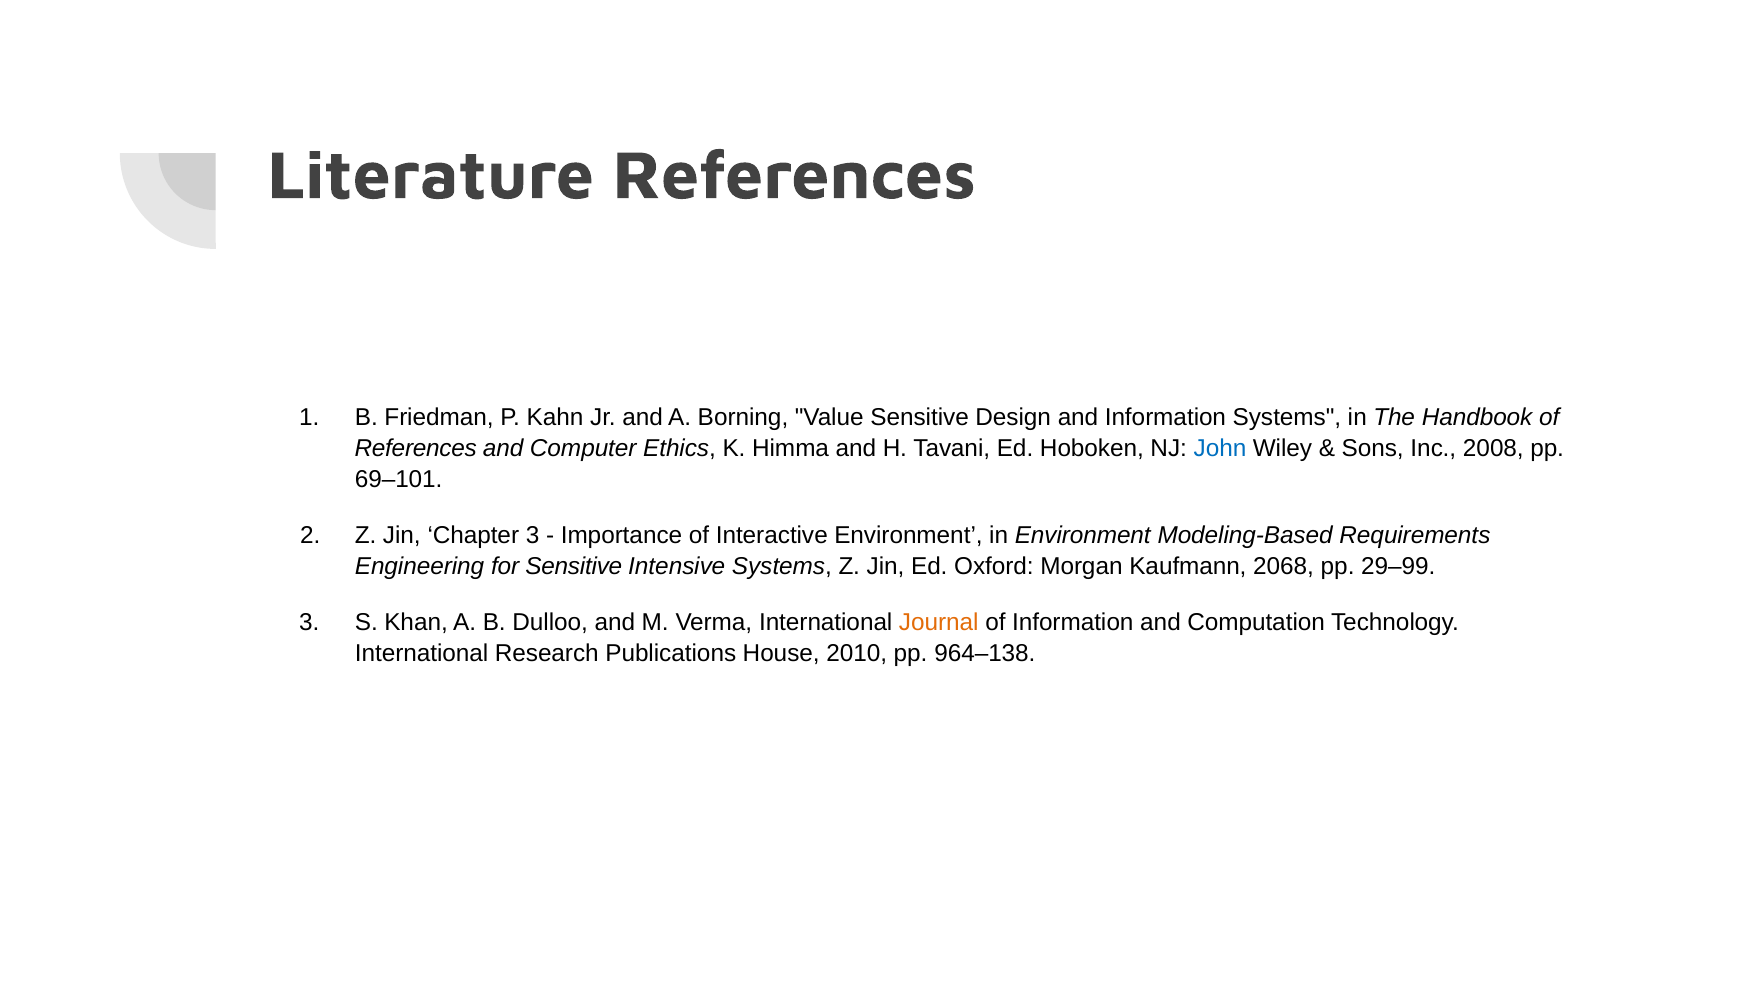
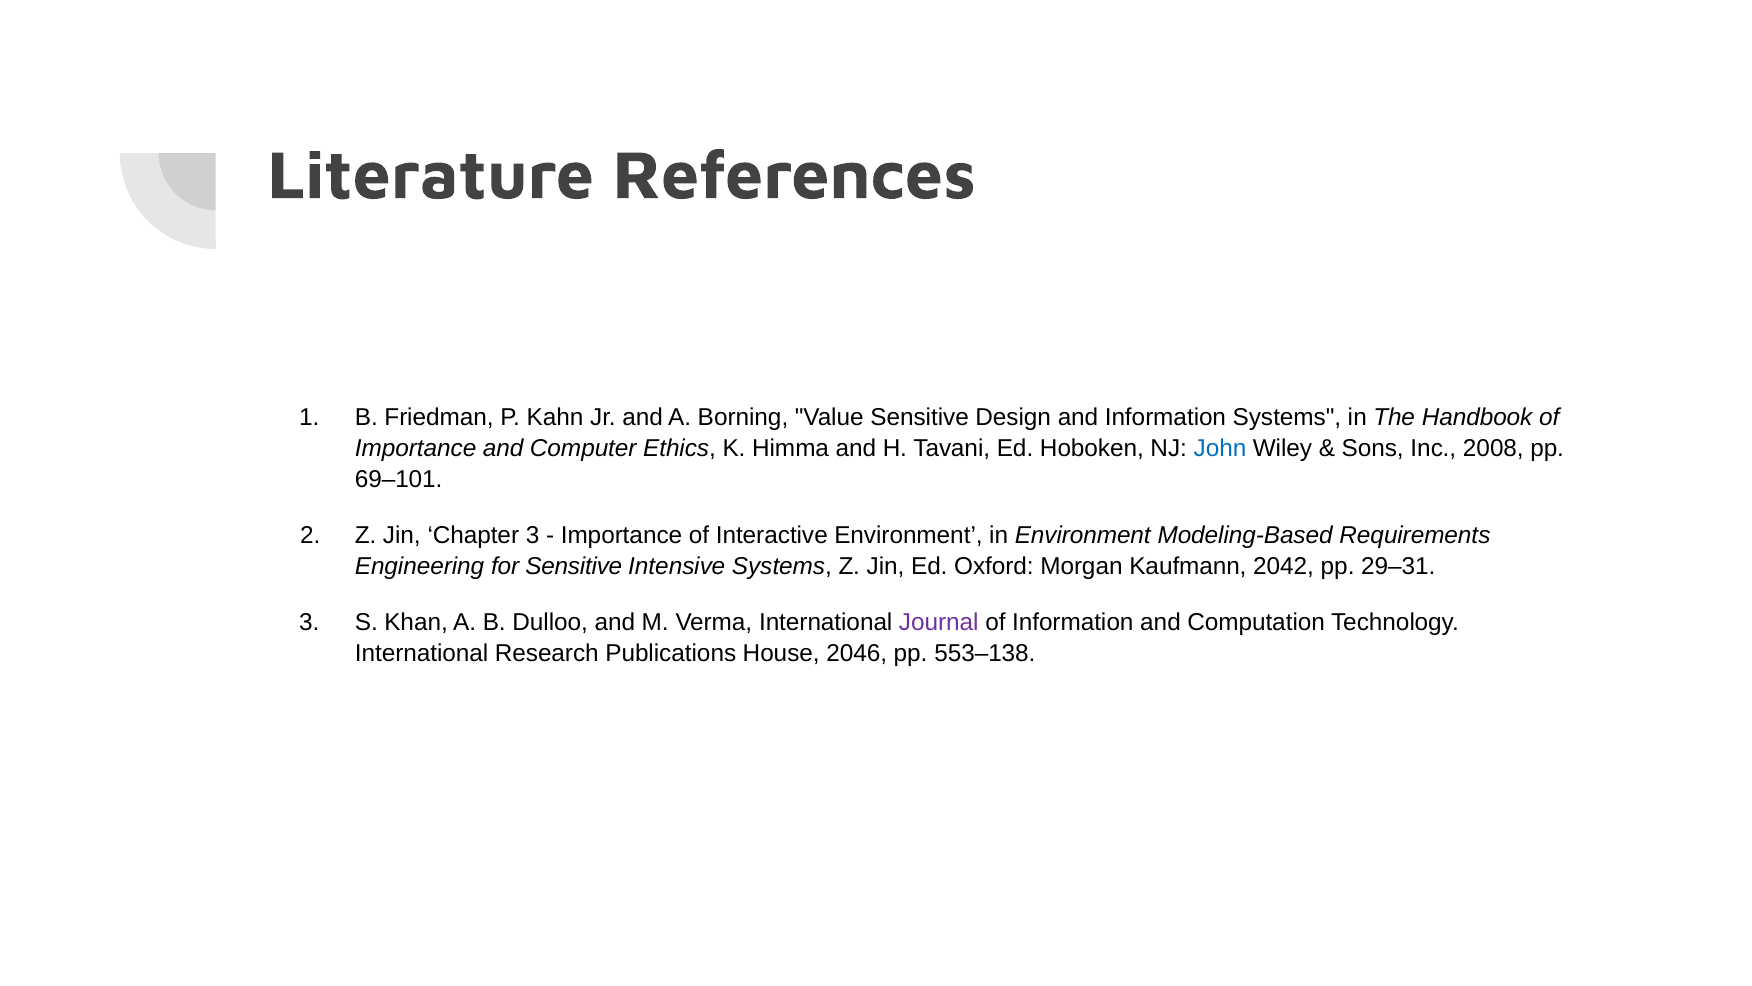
References: References -> Importance (416, 448)
2068: 2068 -> 2042 (1284, 566)
29–99: 29–99 -> 29–31 (1398, 566)
Journal colour: orange -> purple (939, 622)
2010: 2010 -> 2046 (857, 653)
964–138: 964–138 -> 553–138 (985, 653)
